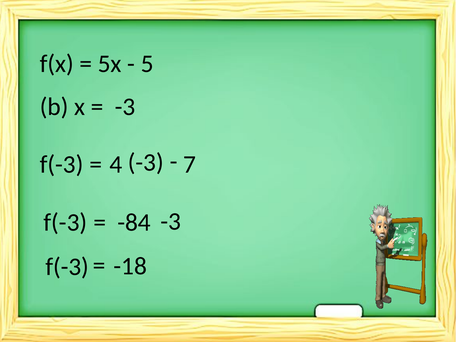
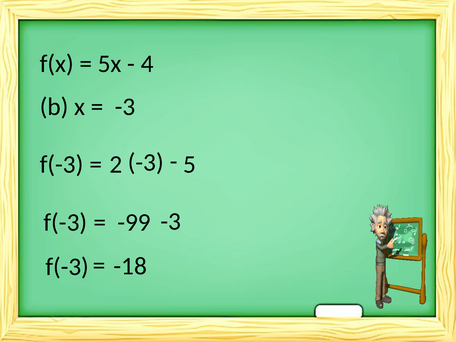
5: 5 -> 4 (147, 64)
4: 4 -> 2 (116, 165)
7: 7 -> 5 (189, 165)
-84: -84 -> -99 (134, 222)
